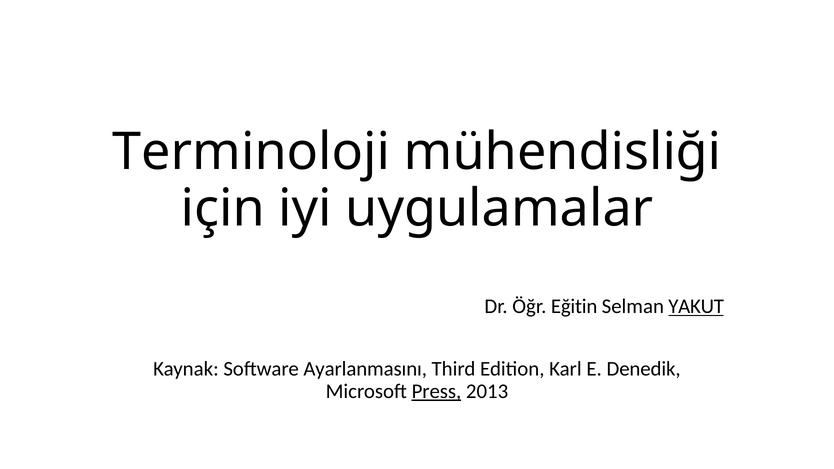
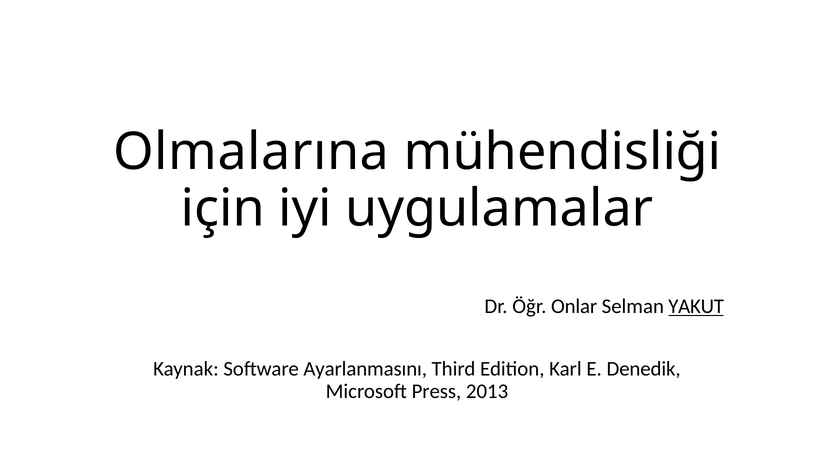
Terminoloji: Terminoloji -> Olmalarına (251, 152)
Eğitin: Eğitin -> Onlar (574, 307)
Press underline: present -> none (436, 391)
